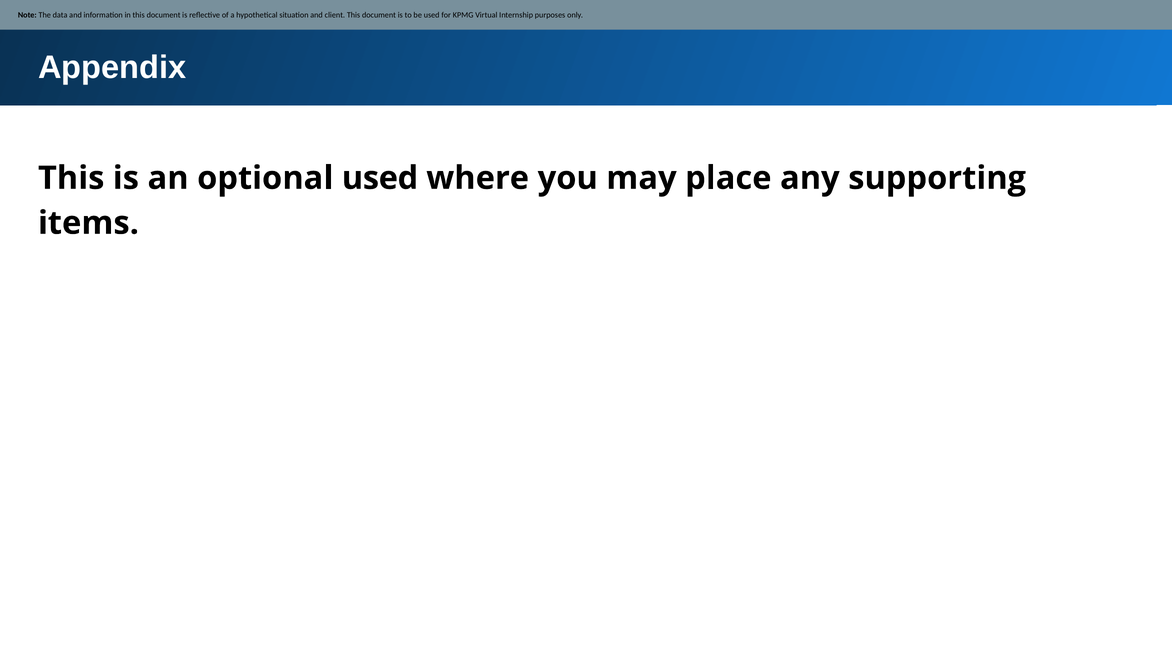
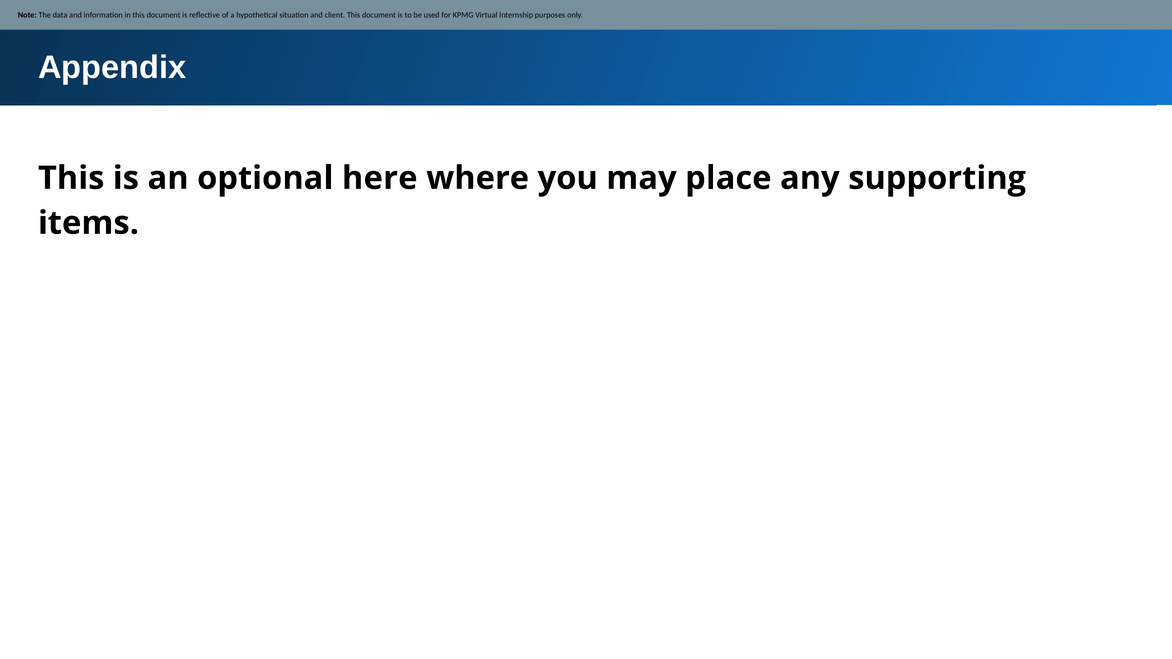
optional used: used -> here (380, 178)
